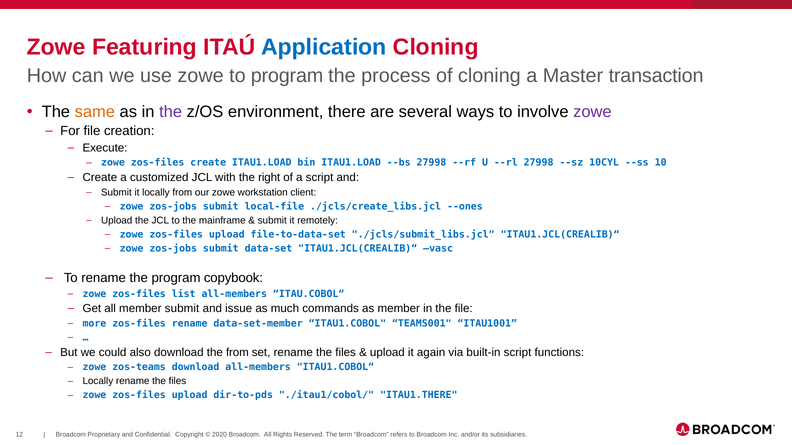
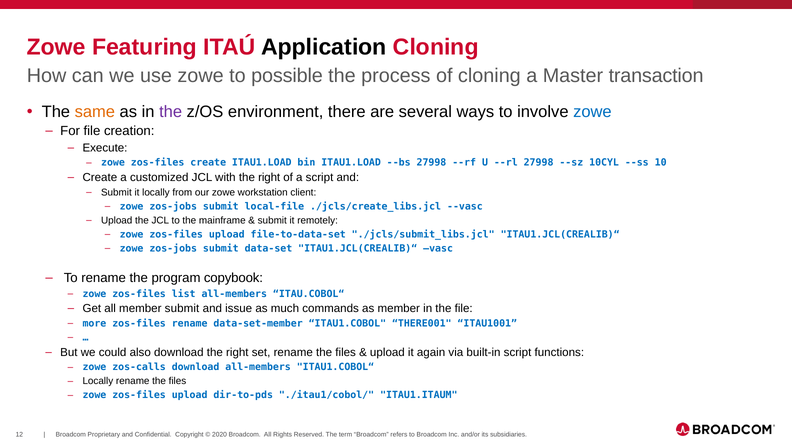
Application colour: blue -> black (324, 47)
to program: program -> possible (287, 76)
zowe colour: purple -> blue (592, 112)
--ones: --ones -> --vasc (465, 207)
TEAMS001: TEAMS001 -> THERE001 (422, 324)
download the from: from -> right (237, 353)
zos-teams: zos-teams -> zos-calls (139, 368)
ITAU1.THERE: ITAU1.THERE -> ITAU1.ITAUM (419, 396)
